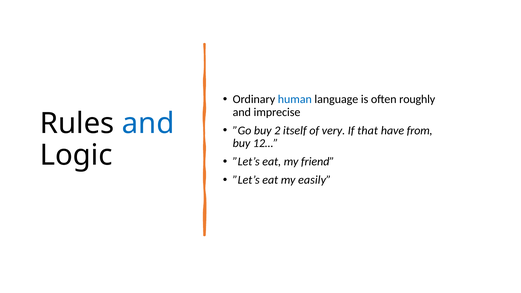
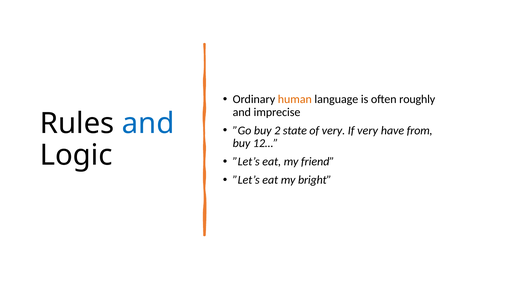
human colour: blue -> orange (295, 99)
itself: itself -> state (295, 130)
If that: that -> very (368, 130)
easily: easily -> bright (315, 180)
